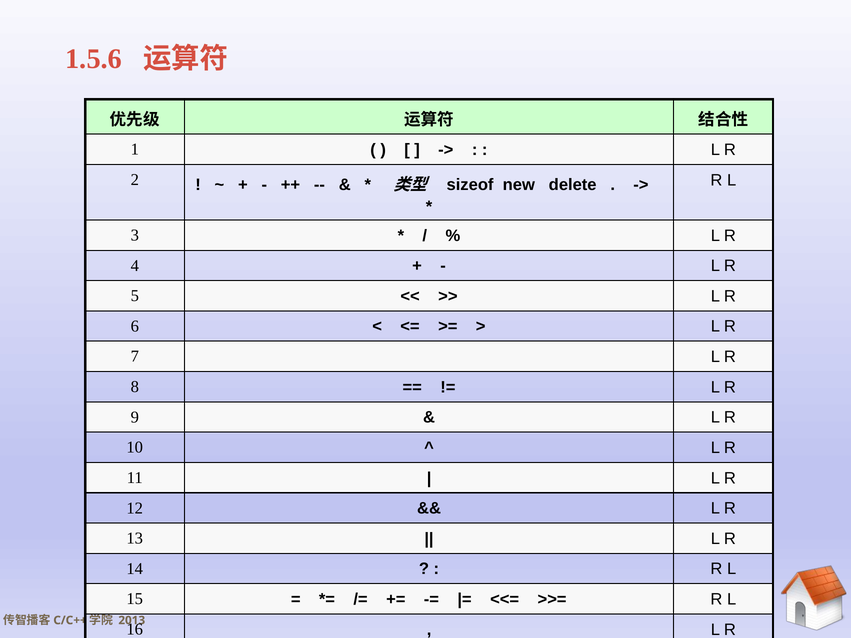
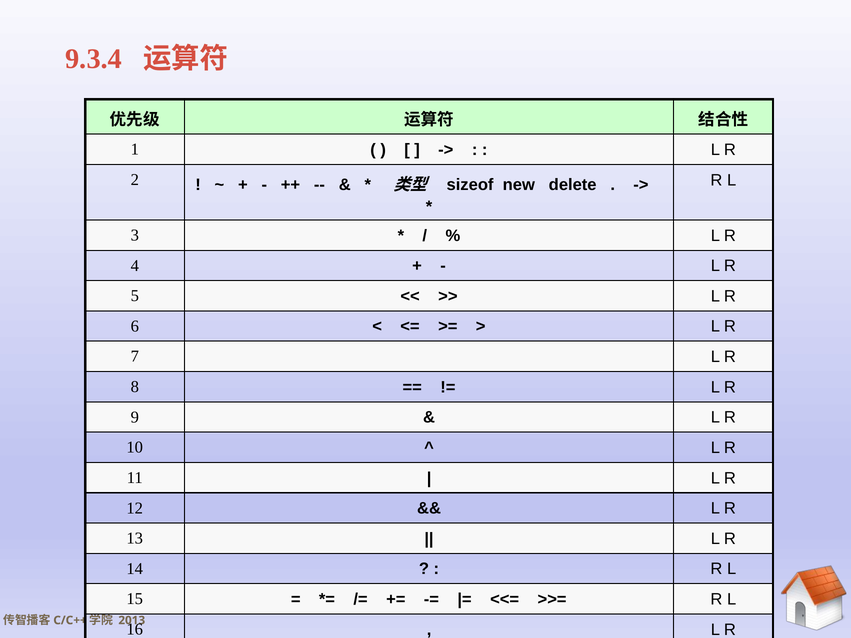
1.5.6: 1.5.6 -> 9.3.4 (94, 59)
